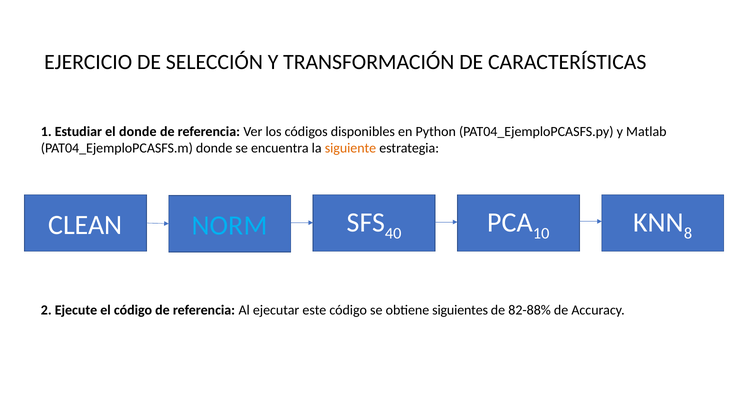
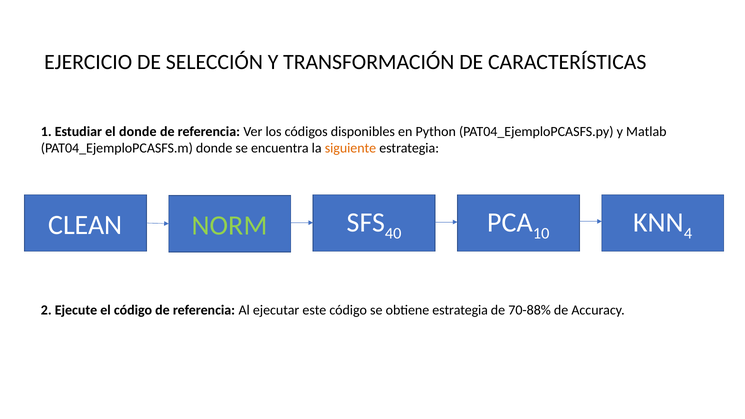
8: 8 -> 4 (688, 234)
NORM colour: light blue -> light green (230, 226)
obtiene siguientes: siguientes -> estrategia (460, 310)
82-88%: 82-88% -> 70-88% (530, 310)
